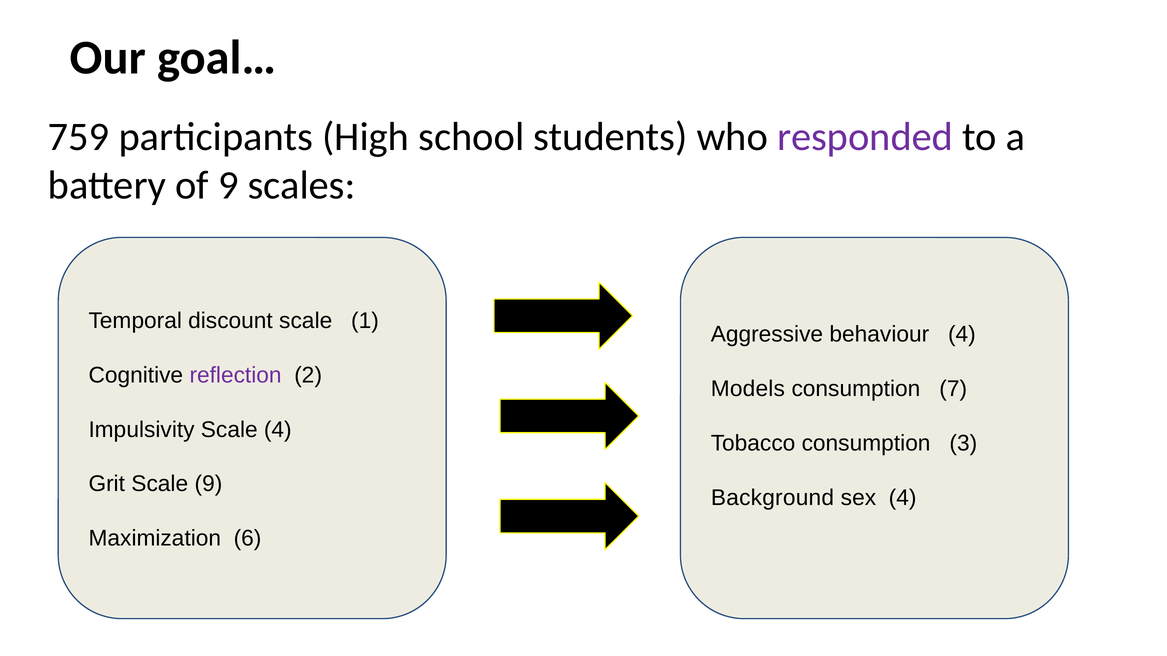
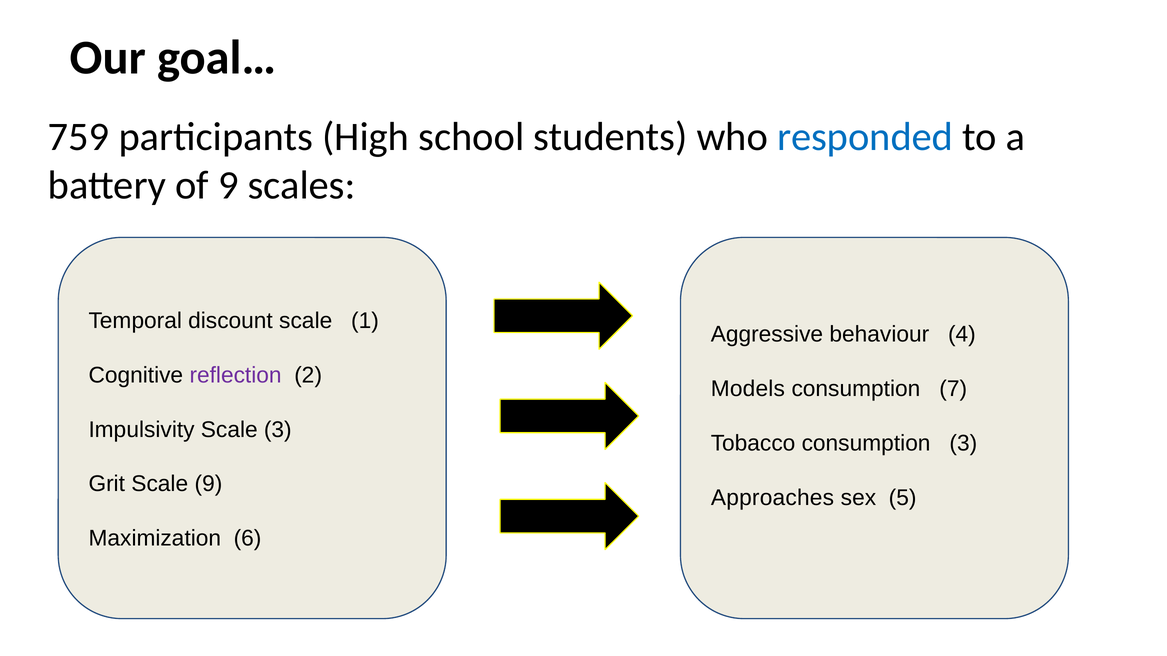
responded colour: purple -> blue (865, 137)
Scale 4: 4 -> 3 (278, 430)
Background: Background -> Approaches (773, 498)
sex 4: 4 -> 5 (903, 498)
